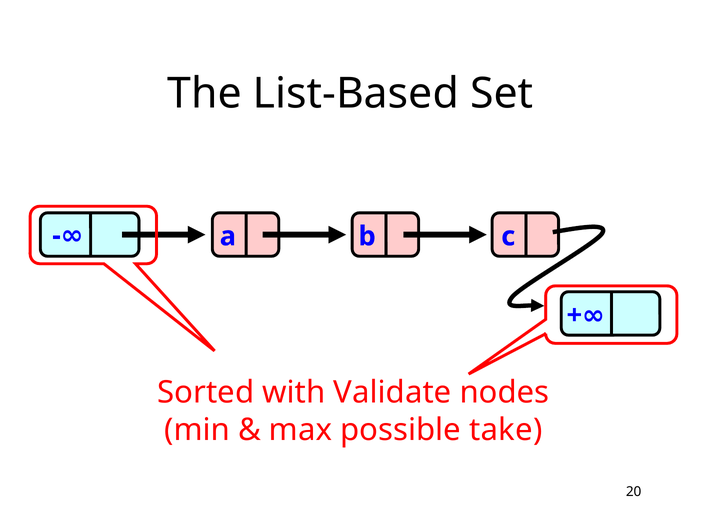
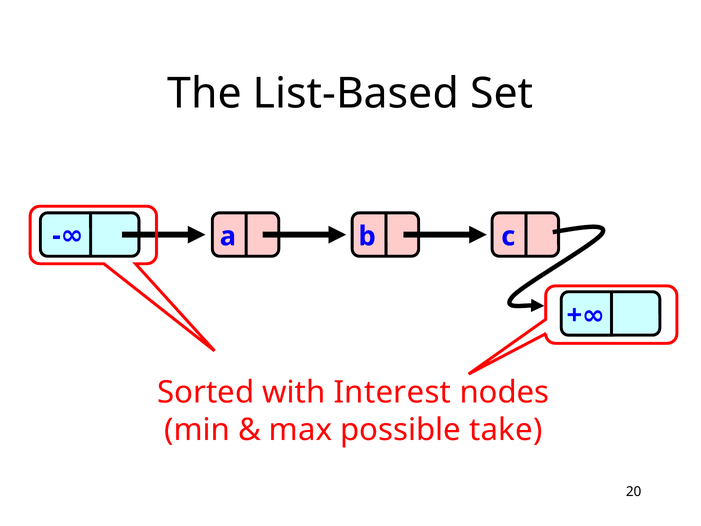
Validate: Validate -> Interest (392, 392)
